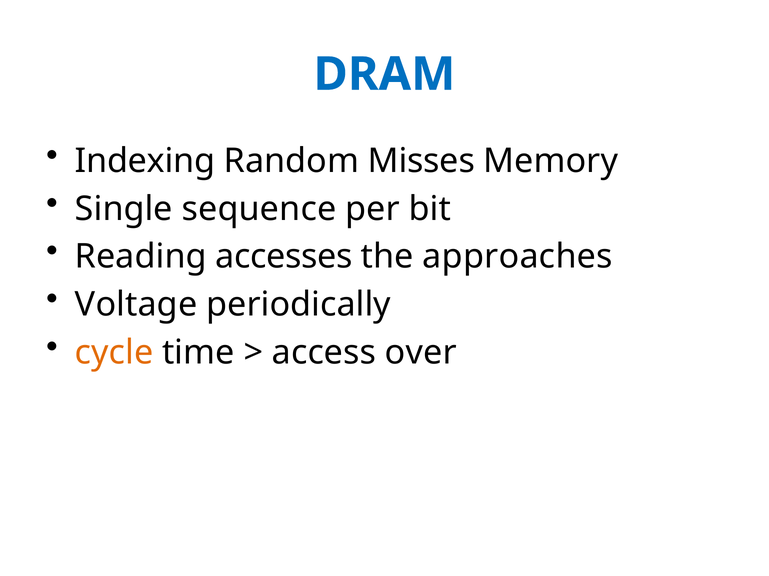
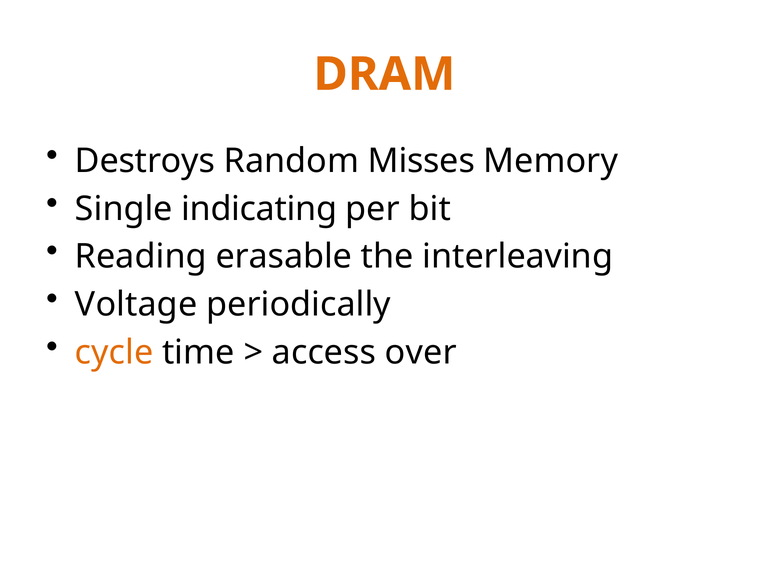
DRAM colour: blue -> orange (384, 74)
Indexing: Indexing -> Destroys (145, 161)
sequence: sequence -> indicating (259, 209)
accesses: accesses -> erasable (284, 257)
approaches: approaches -> interleaving (518, 257)
